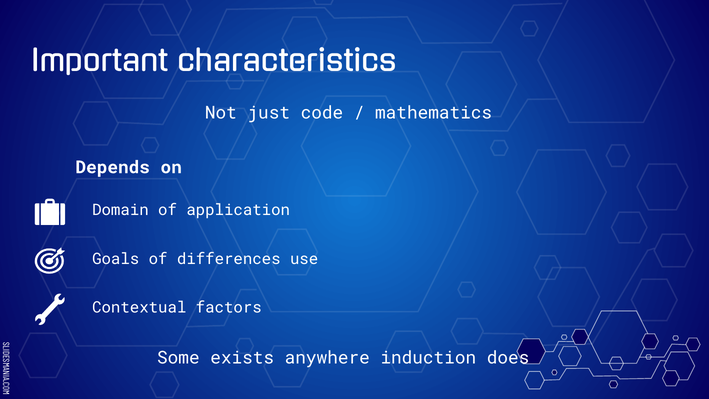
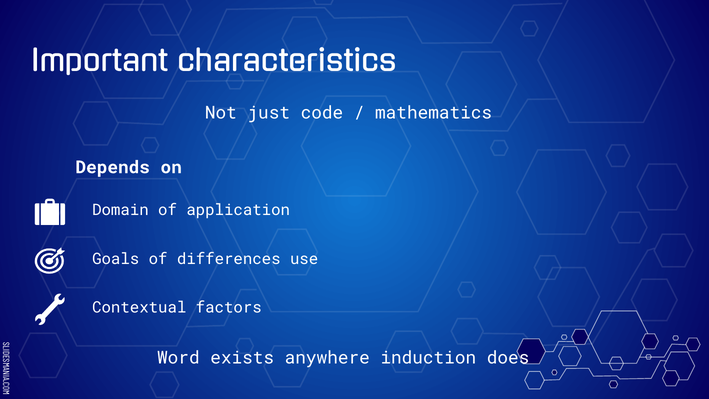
Some: Some -> Word (178, 358)
